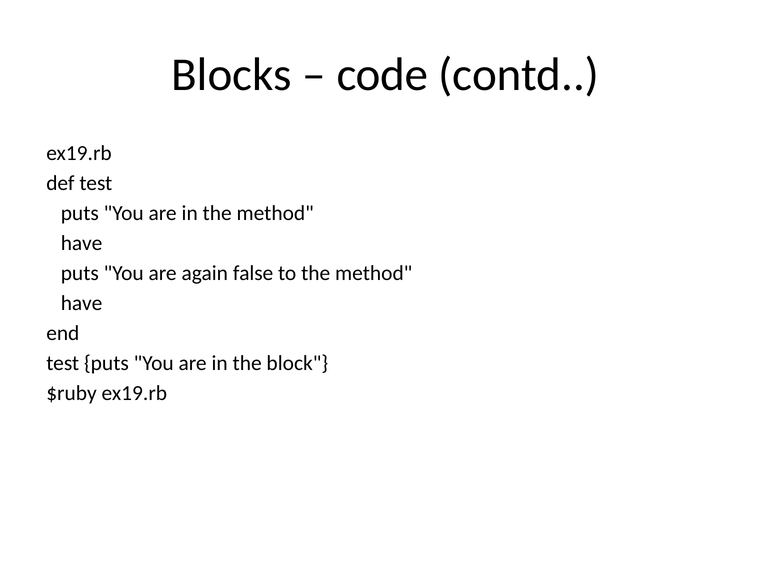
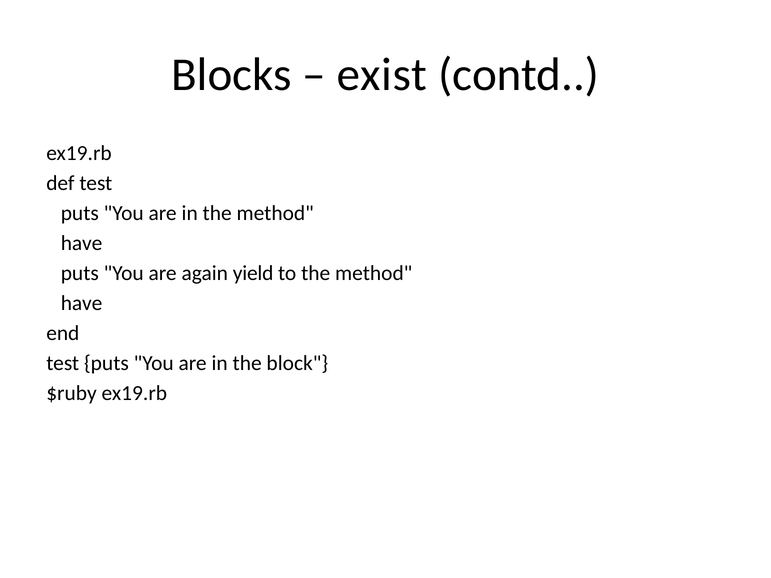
code: code -> exist (382, 75)
false: false -> yield (253, 273)
